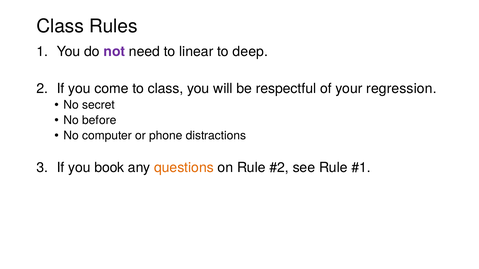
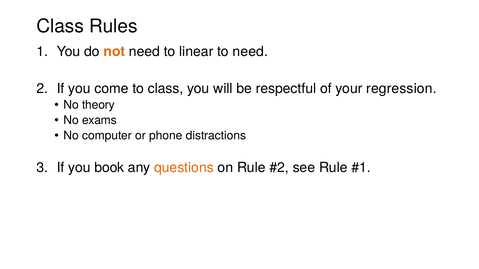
not colour: purple -> orange (114, 52)
to deep: deep -> need (250, 52)
secret: secret -> theory (98, 105)
before: before -> exams (99, 121)
